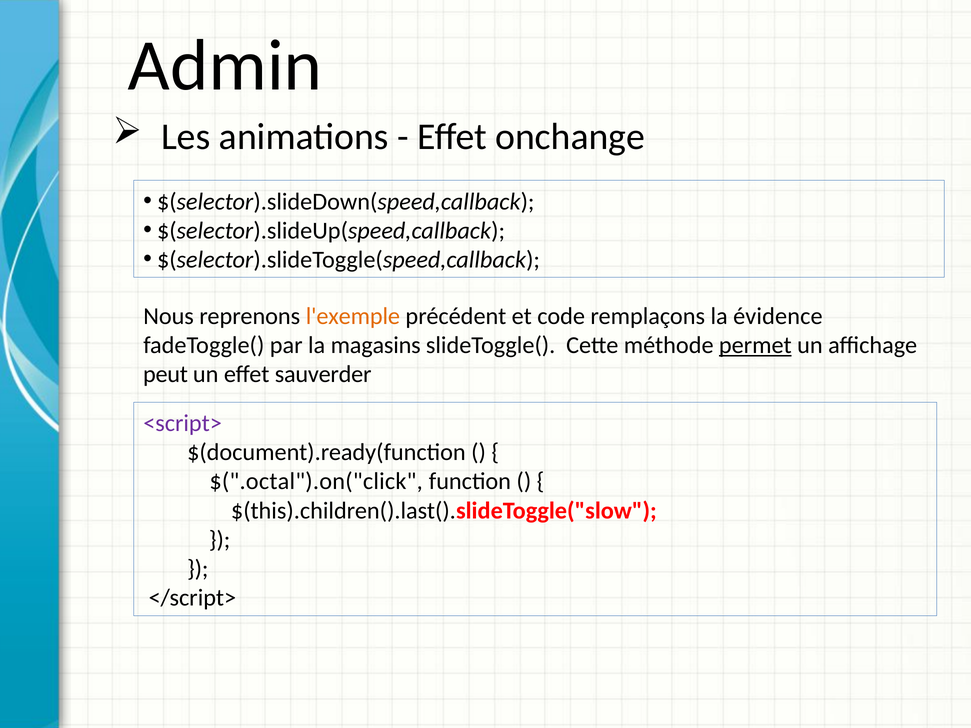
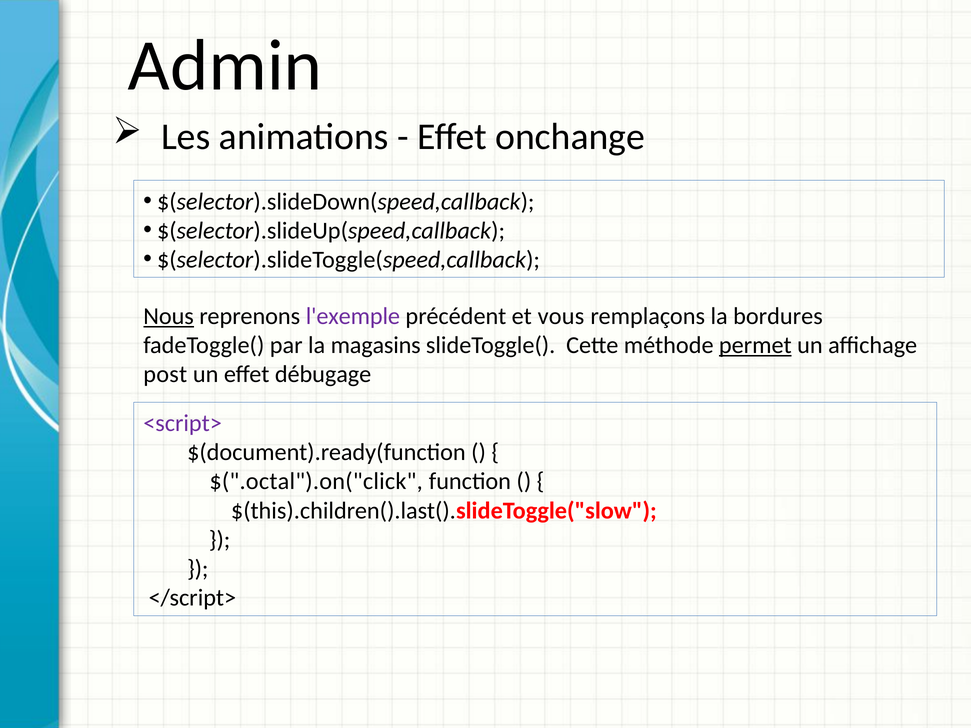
Nous underline: none -> present (169, 316)
l'exemple colour: orange -> purple (353, 316)
code: code -> vous (561, 316)
évidence: évidence -> bordures (778, 316)
peut: peut -> post (165, 375)
sauverder: sauverder -> débugage (323, 375)
